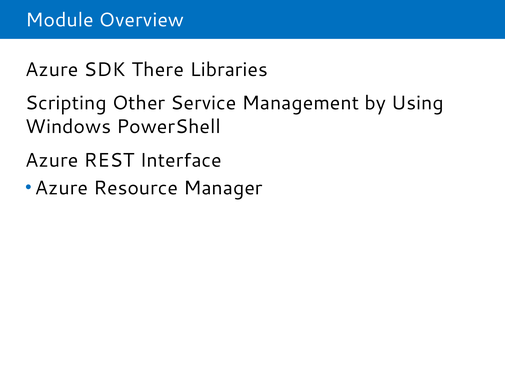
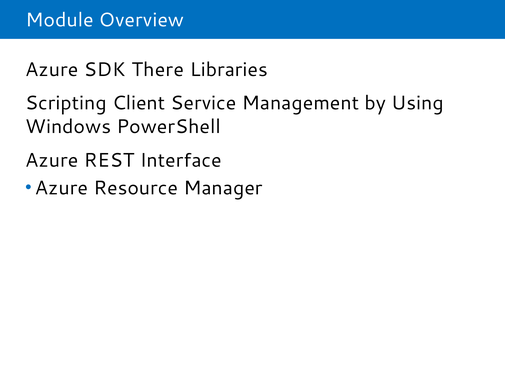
Other: Other -> Client (139, 103)
